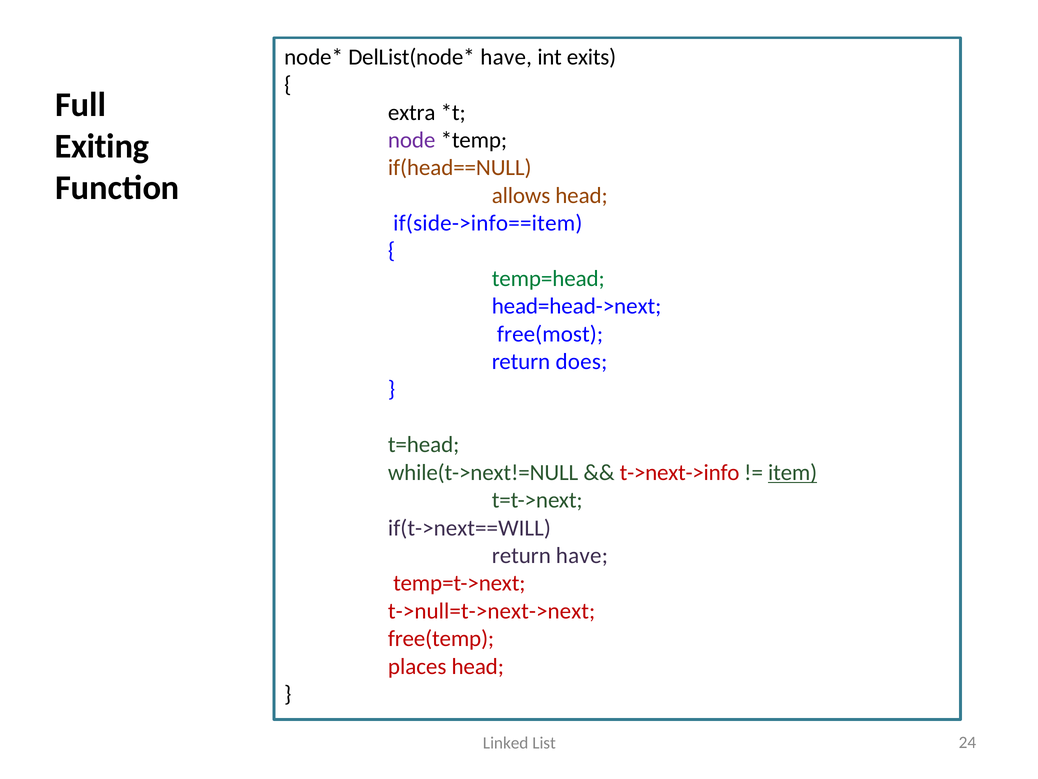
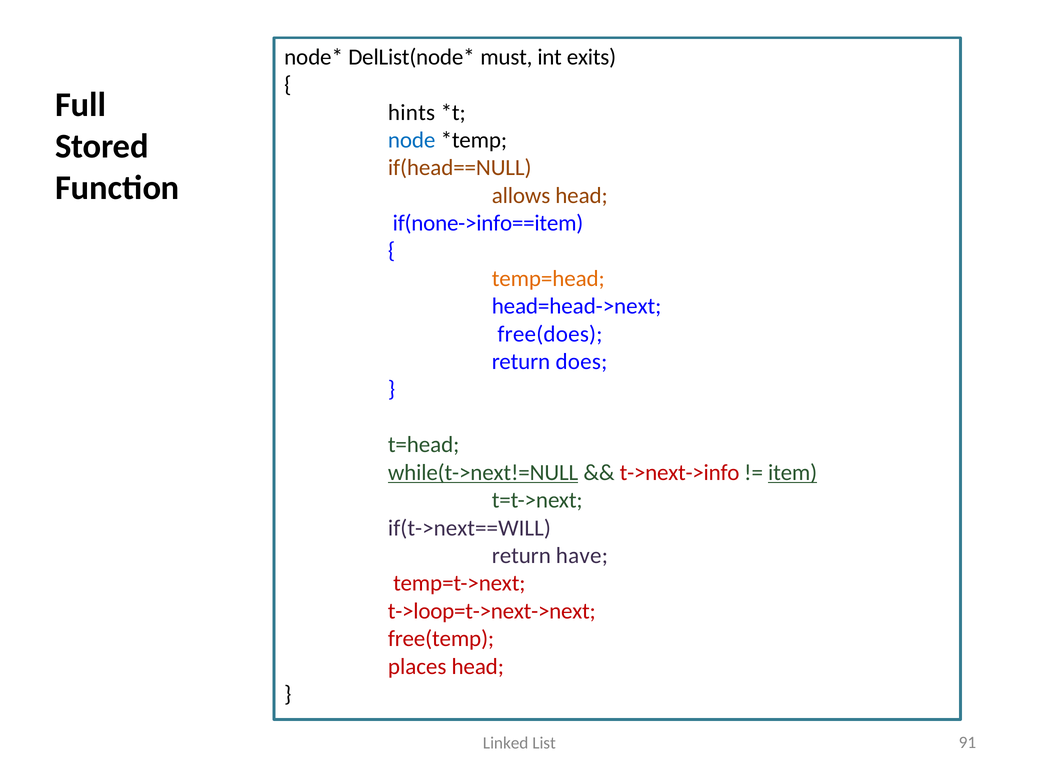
have: have -> must (506, 57)
extra: extra -> hints (412, 112)
node colour: purple -> blue (412, 140)
Exiting: Exiting -> Stored (102, 146)
if(side->info==item: if(side->info==item -> if(none->info==item (488, 223)
temp=head colour: green -> orange (548, 278)
free(most: free(most -> free(does (550, 334)
while(t->next!=NULL underline: none -> present (483, 472)
t->null=t->next->next: t->null=t->next->next -> t->loop=t->next->next (492, 611)
24: 24 -> 91 (967, 742)
